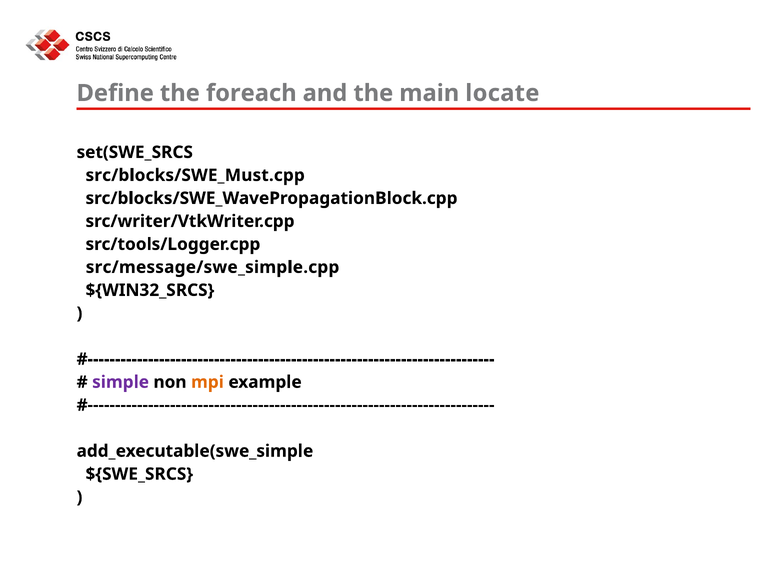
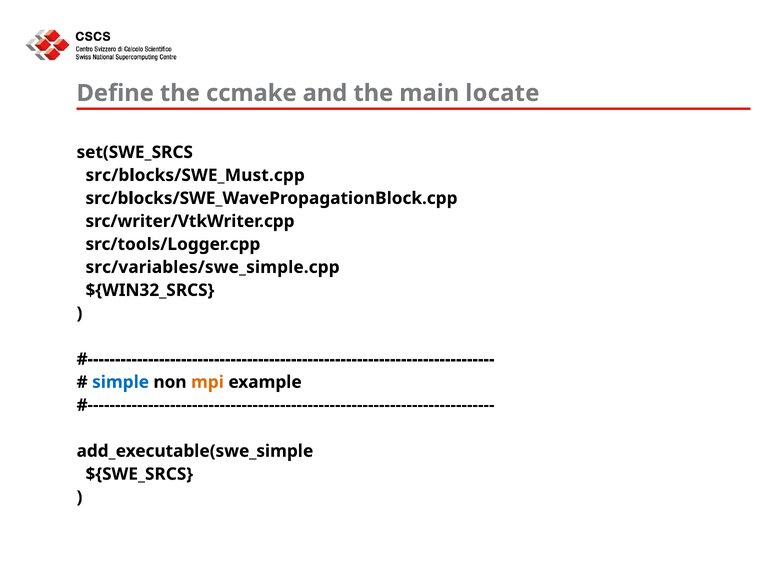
foreach: foreach -> ccmake (251, 93)
src/message/swe_simple.cpp: src/message/swe_simple.cpp -> src/variables/swe_simple.cpp (213, 267)
simple colour: purple -> blue (121, 382)
